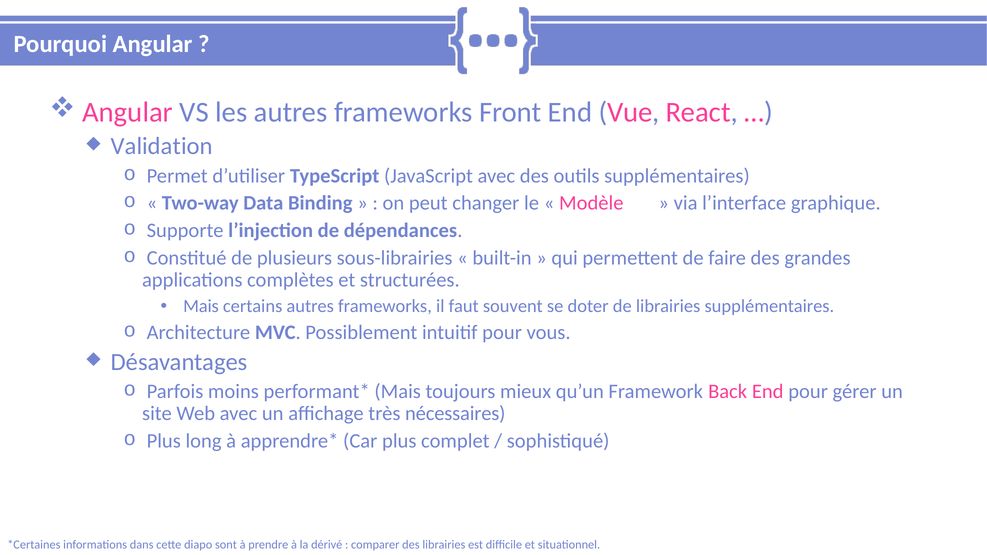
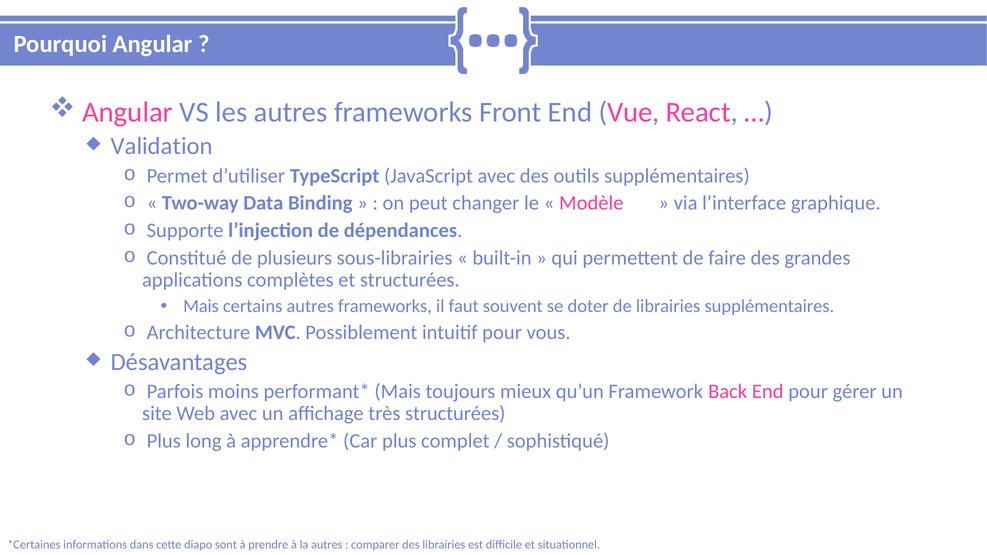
très nécessaires: nécessaires -> structurées (455, 414)
la dérivé: dérivé -> autres (327, 545)
